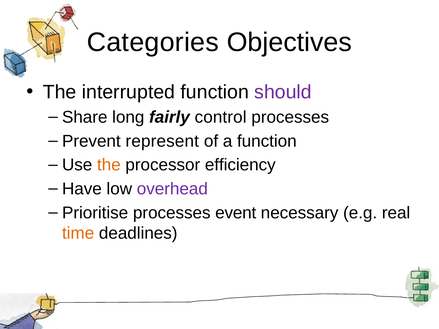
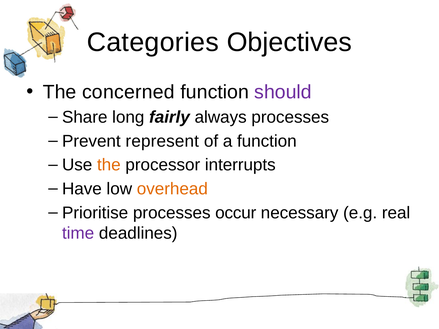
interrupted: interrupted -> concerned (128, 92)
control: control -> always (221, 117)
efficiency: efficiency -> interrupts (240, 165)
overhead colour: purple -> orange (172, 189)
event: event -> occur (236, 213)
time colour: orange -> purple (78, 233)
